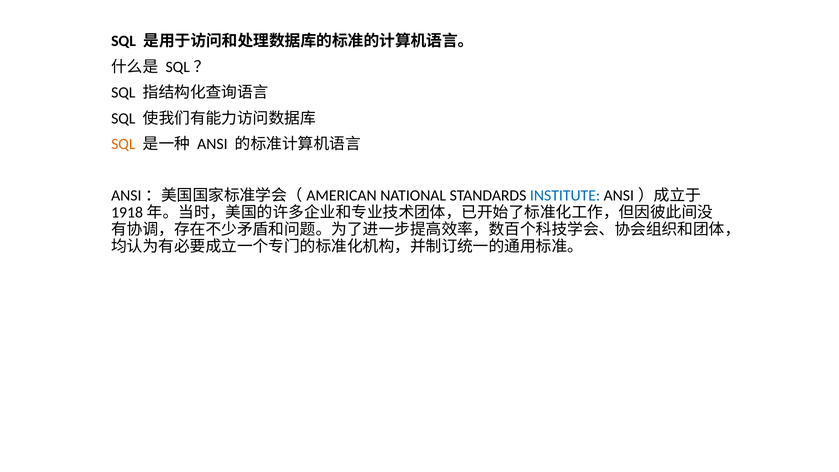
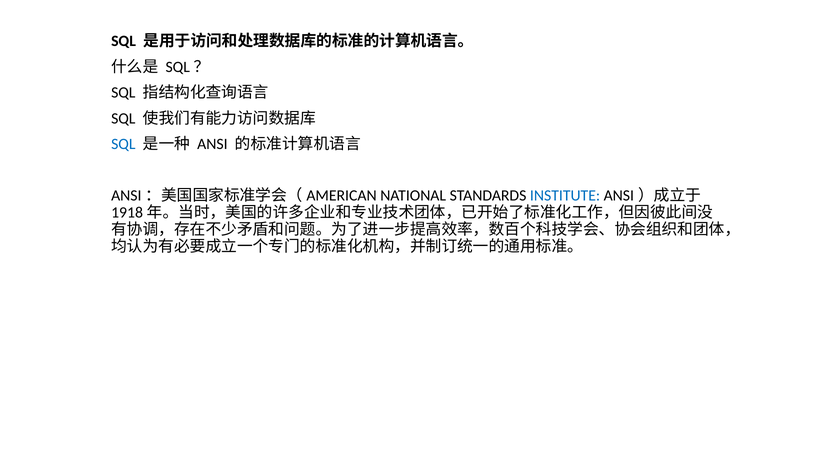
SQL colour: orange -> blue (123, 144)
